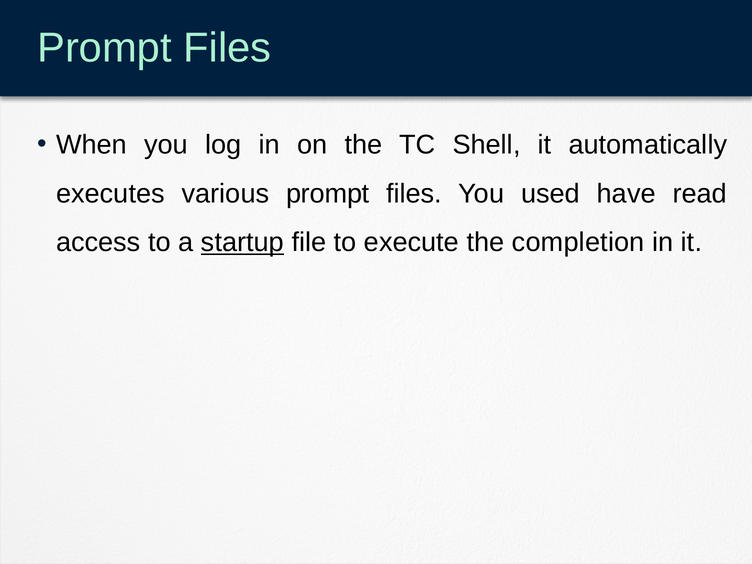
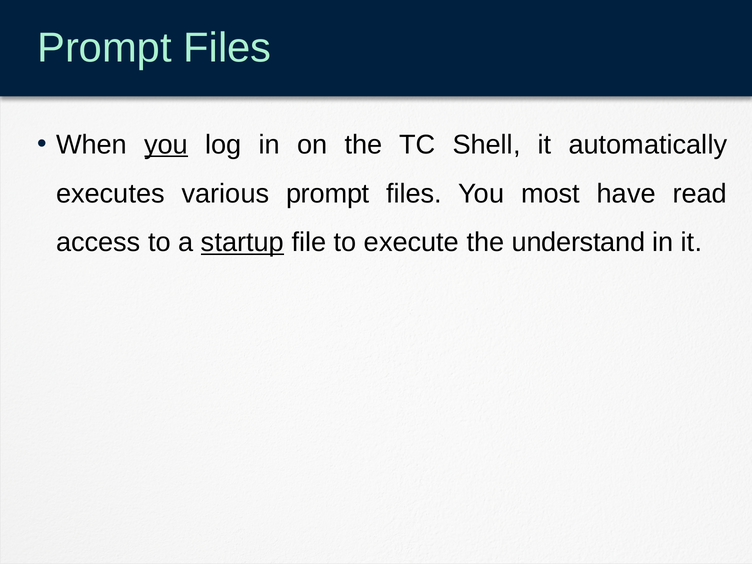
you underline: none -> present (166, 145)
used: used -> most (551, 194)
completion: completion -> understand (578, 242)
